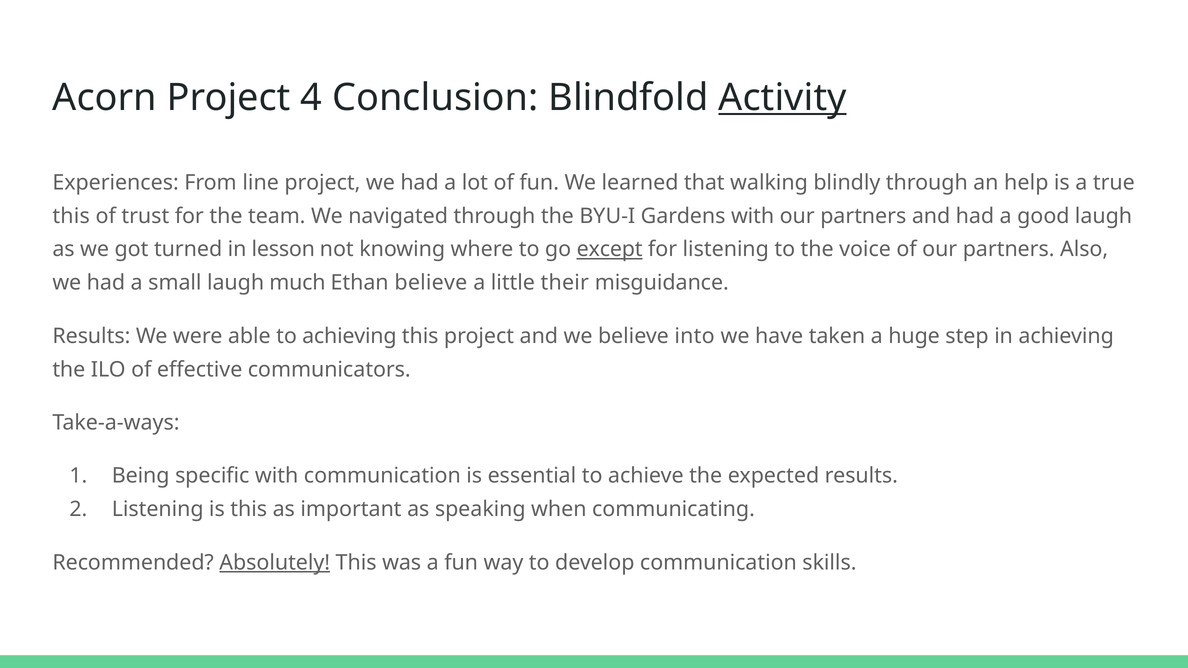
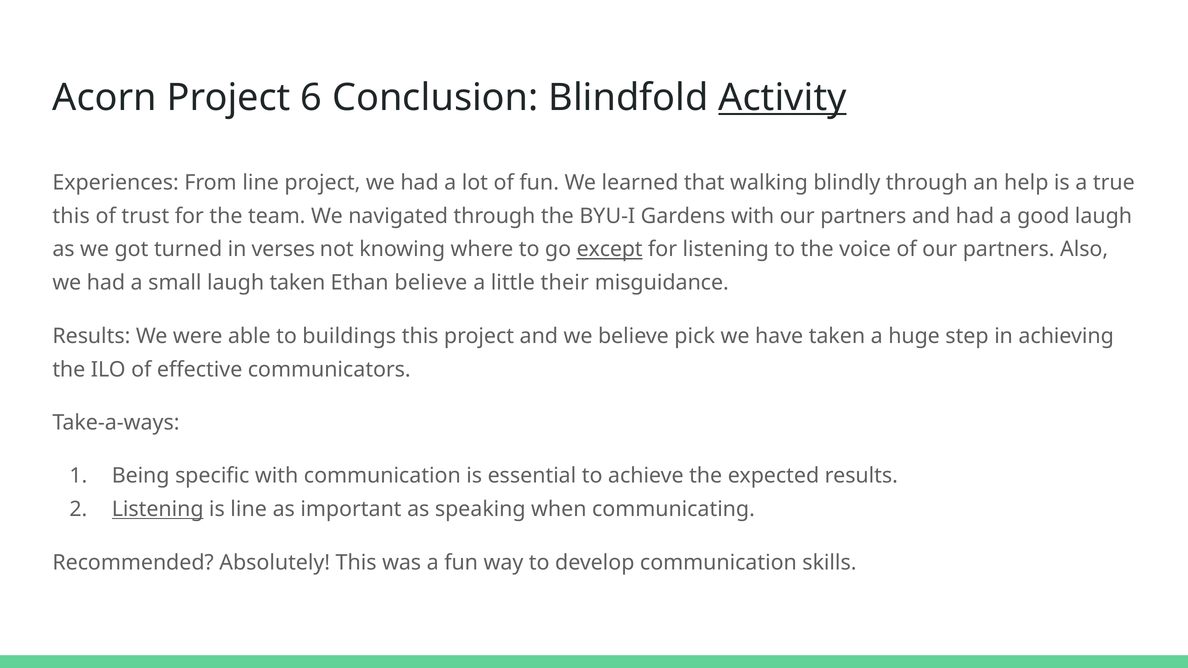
4: 4 -> 6 (311, 98)
lesson: lesson -> verses (283, 250)
laugh much: much -> taken (297, 283)
to achieving: achieving -> buildings (349, 336)
into: into -> pick (695, 336)
Listening underline: none -> present (158, 510)
is this: this -> line (249, 510)
Absolutely underline: present -> none (275, 563)
